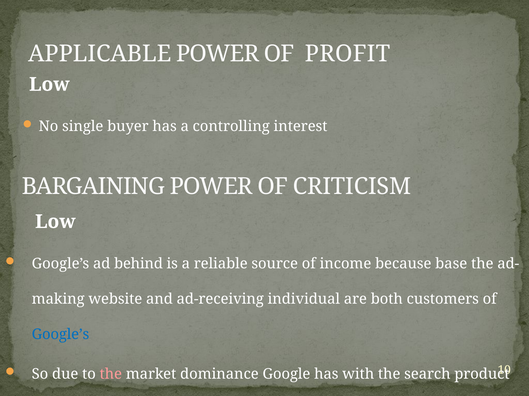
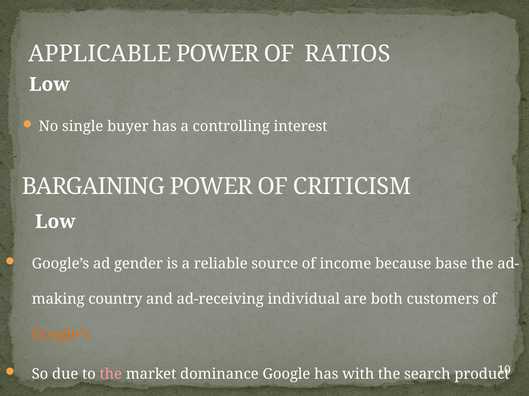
PROFIT: PROFIT -> RATIOS (348, 54)
behind: behind -> gender (138, 264)
website: website -> country (115, 300)
Google’s colour: blue -> orange (60, 335)
